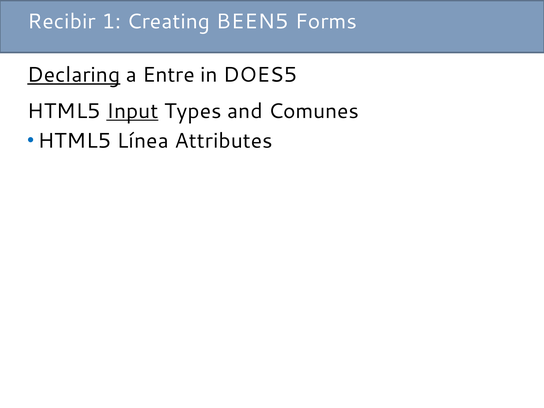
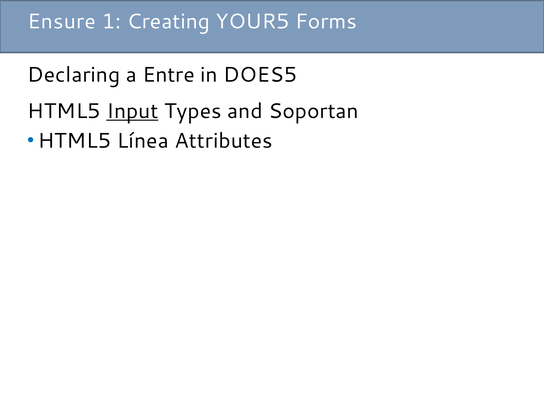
Recibir: Recibir -> Ensure (62, 22)
BEEN5: BEEN5 -> YOUR5 (253, 22)
Declaring underline: present -> none (74, 75)
Comunes: Comunes -> Soportan (314, 111)
